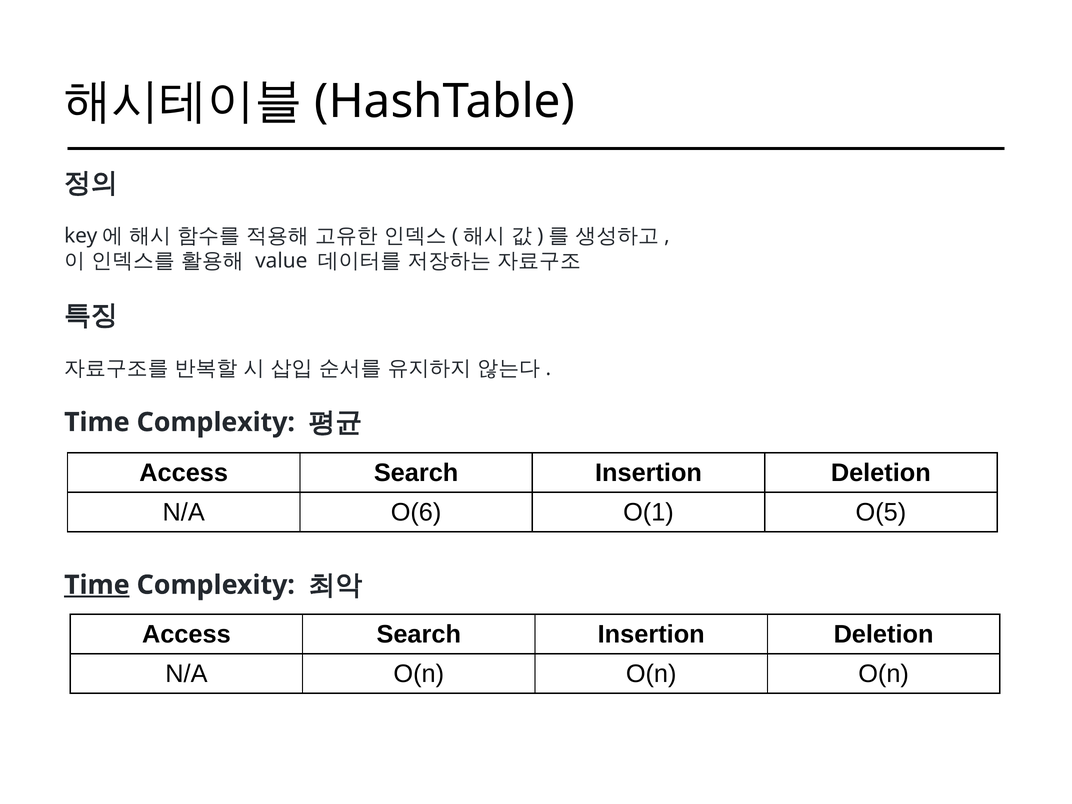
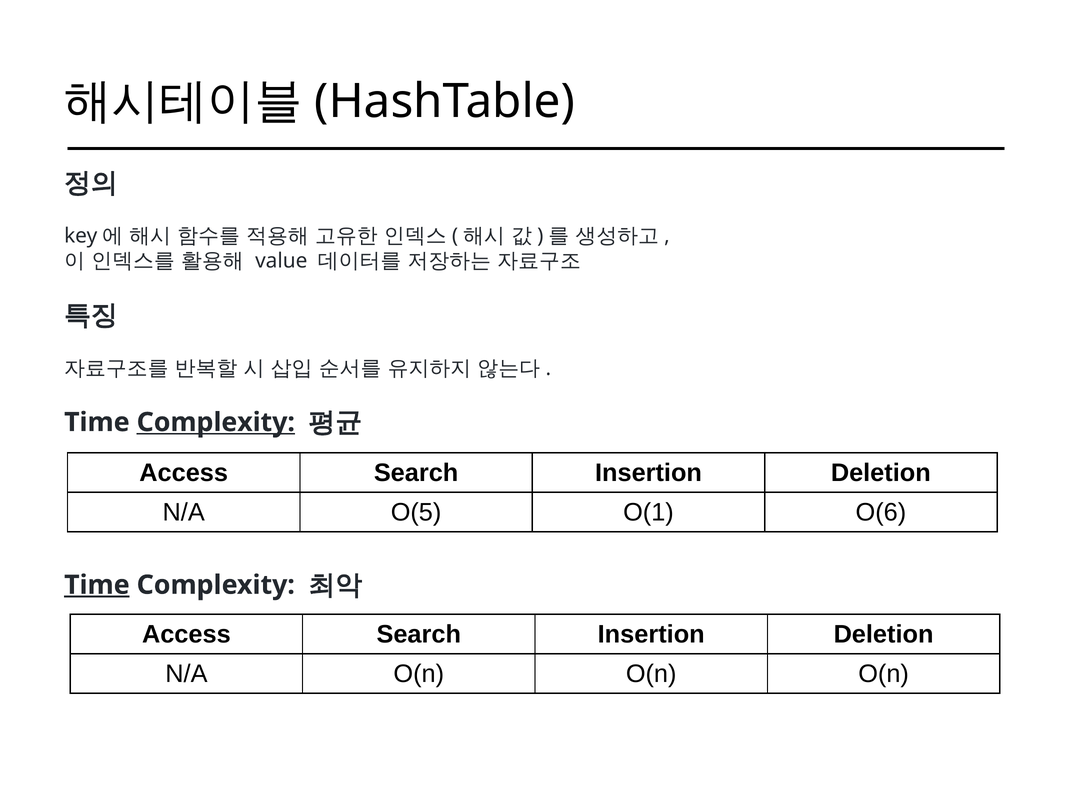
Complexity underline: none -> present (216, 422)
O(6: O(6 -> O(5 (416, 512)
O(5: O(5 -> O(6 (881, 512)
